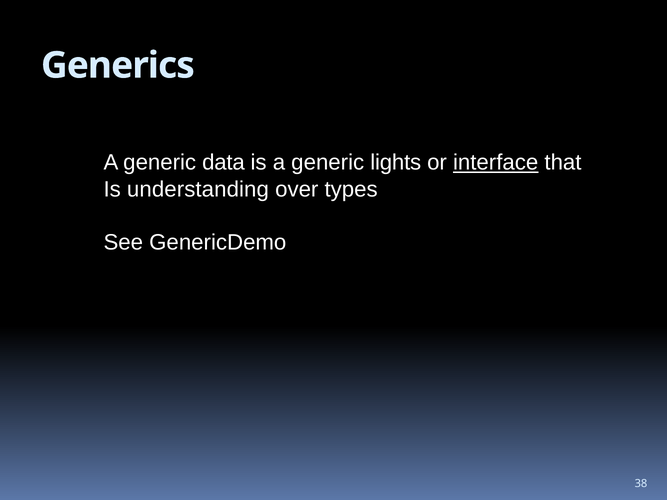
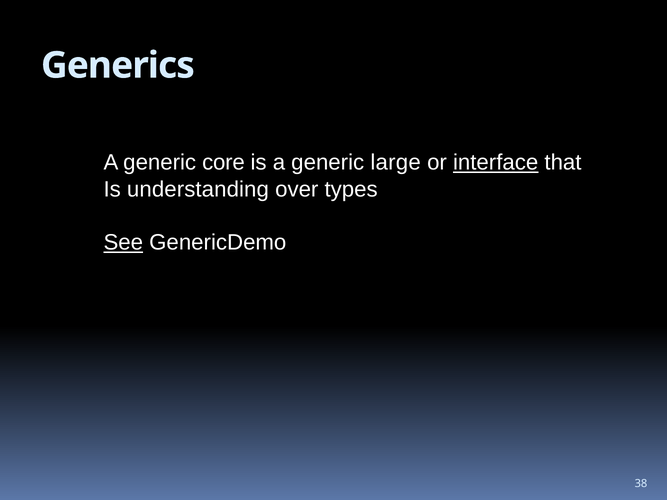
data: data -> core (223, 163)
lights: lights -> large (396, 163)
See underline: none -> present (123, 243)
